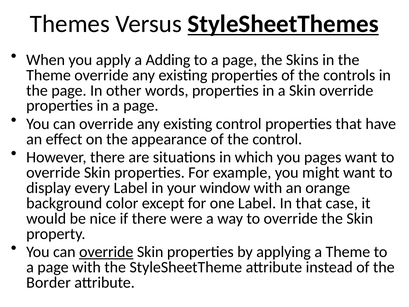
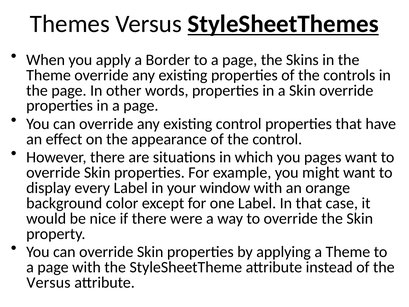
Adding: Adding -> Border (168, 60)
override underline: present -> none (106, 252)
Border: Border -> Versus (48, 282)
